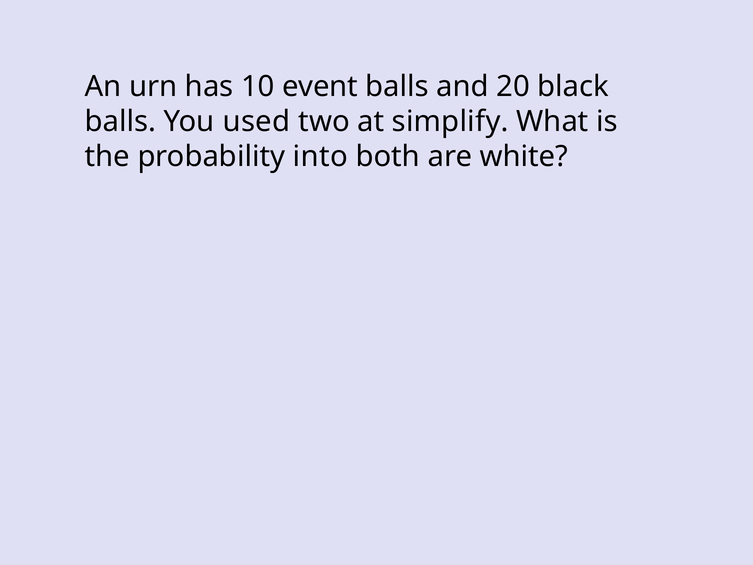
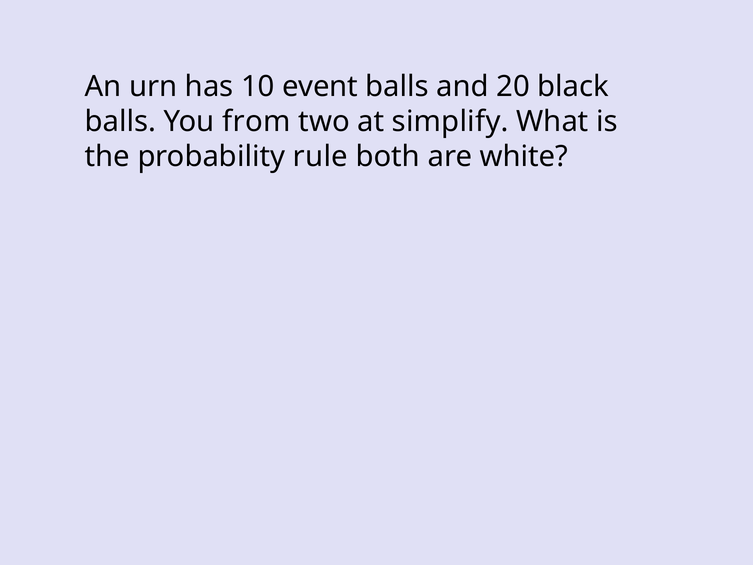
used: used -> from (256, 122)
into: into -> rule (320, 157)
